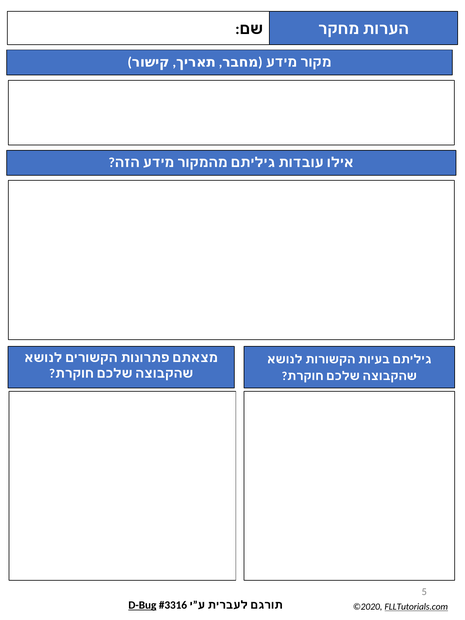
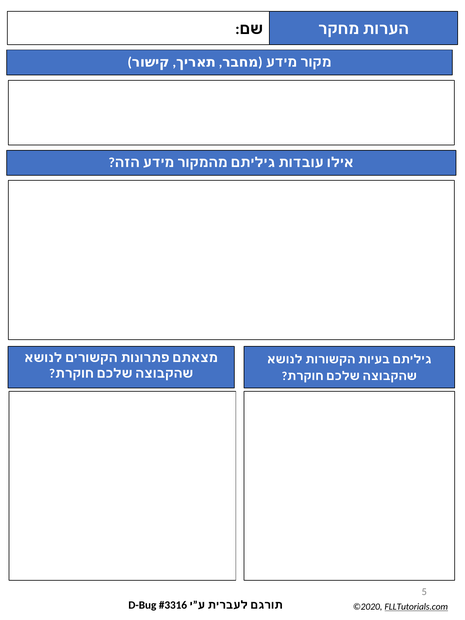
D-Bug underline: present -> none (142, 605)
